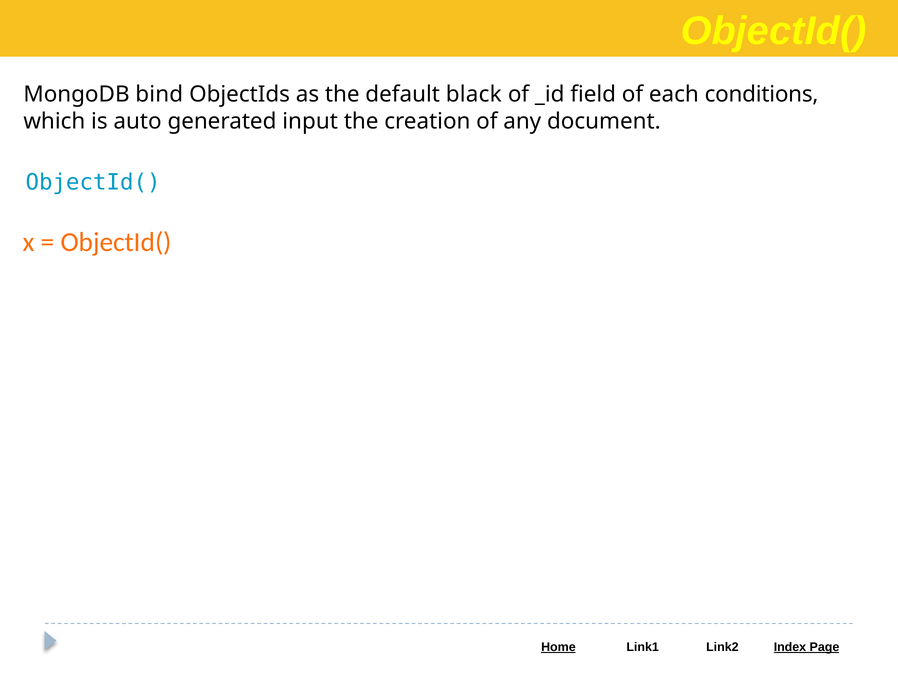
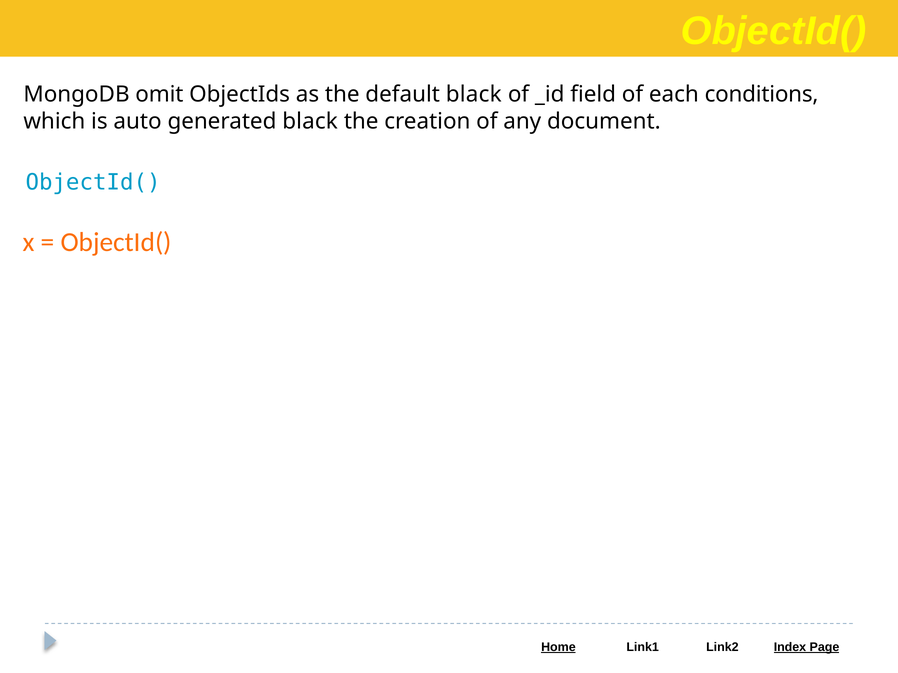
bind: bind -> omit (159, 94)
generated input: input -> black (310, 121)
